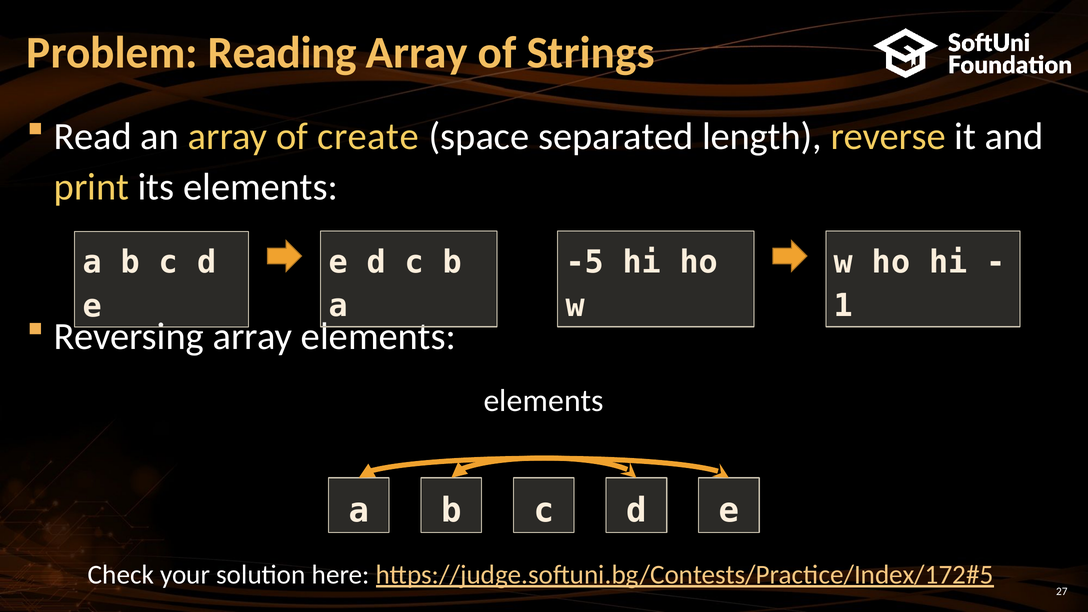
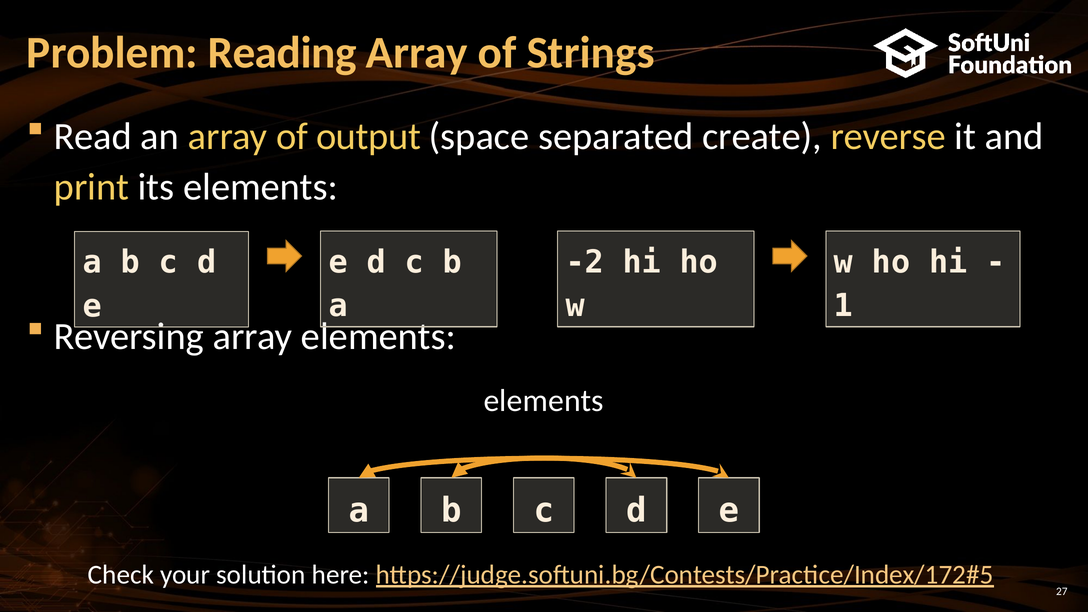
create: create -> output (368, 136)
length: length -> create (762, 136)
-5: -5 -> -2 (585, 262)
